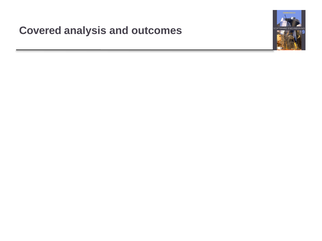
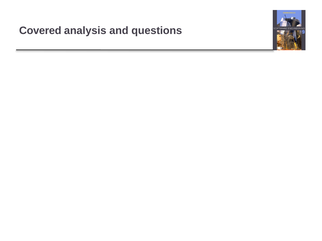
outcomes: outcomes -> questions (157, 31)
